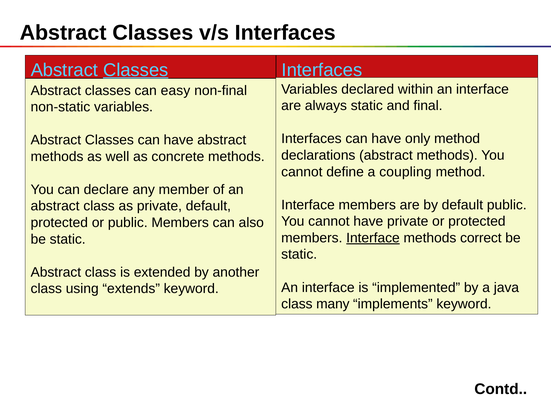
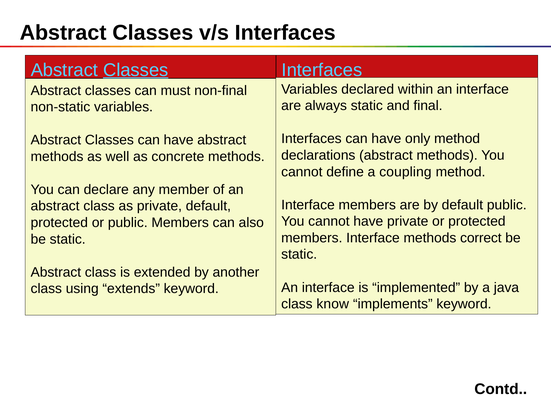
easy: easy -> must (176, 91)
Interface underline: present -> none (373, 238)
many: many -> know (333, 304)
